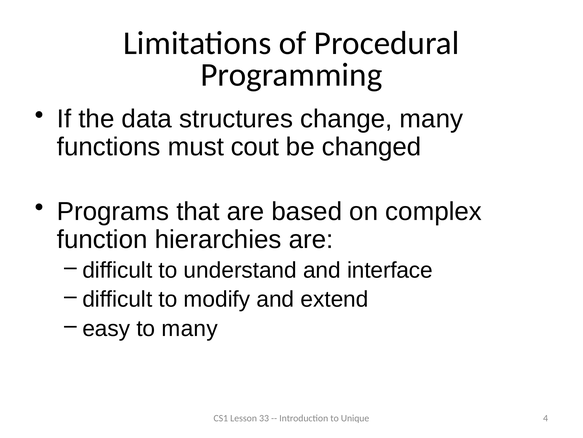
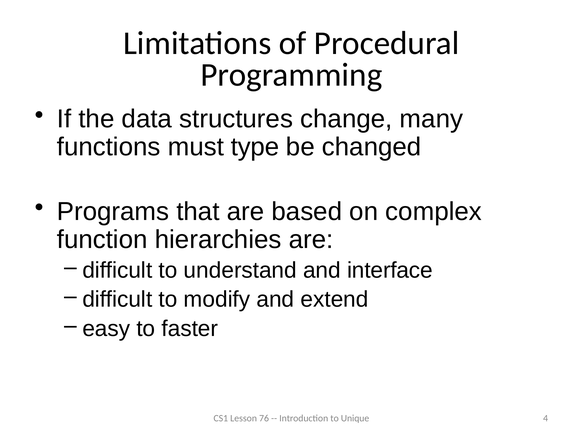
cout: cout -> type (255, 147)
to many: many -> faster (190, 328)
33: 33 -> 76 (264, 417)
